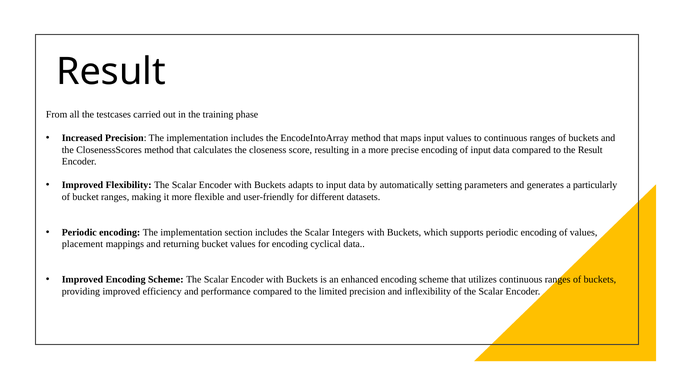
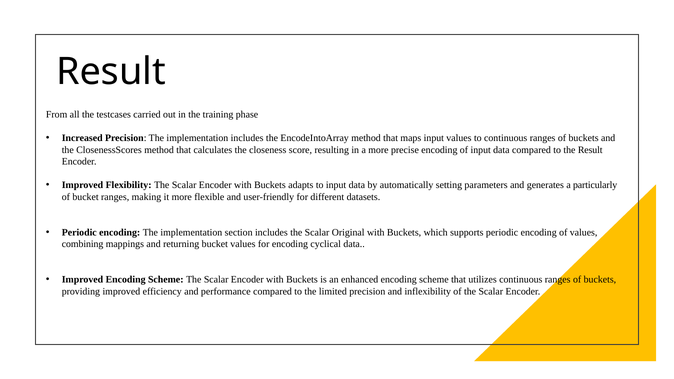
Integers: Integers -> Original (348, 233)
placement: placement -> combining (83, 244)
